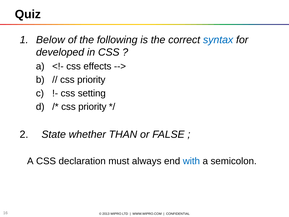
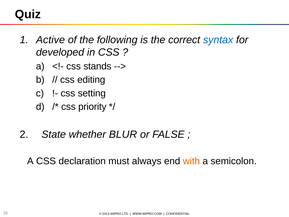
Below: Below -> Active (50, 40)
effects: effects -> stands (97, 66)
priority: priority -> editing (91, 80)
THAN: THAN -> BLUR (123, 134)
with colour: blue -> orange (191, 161)
